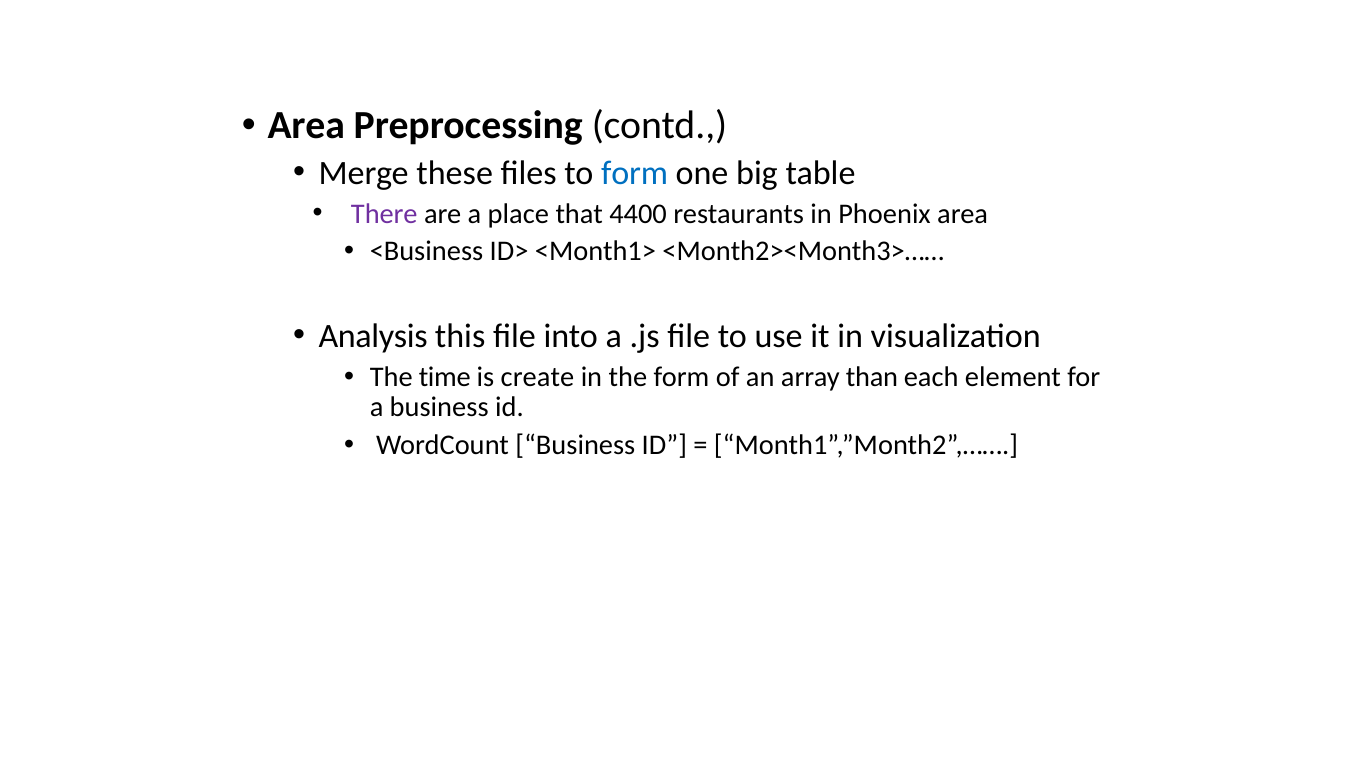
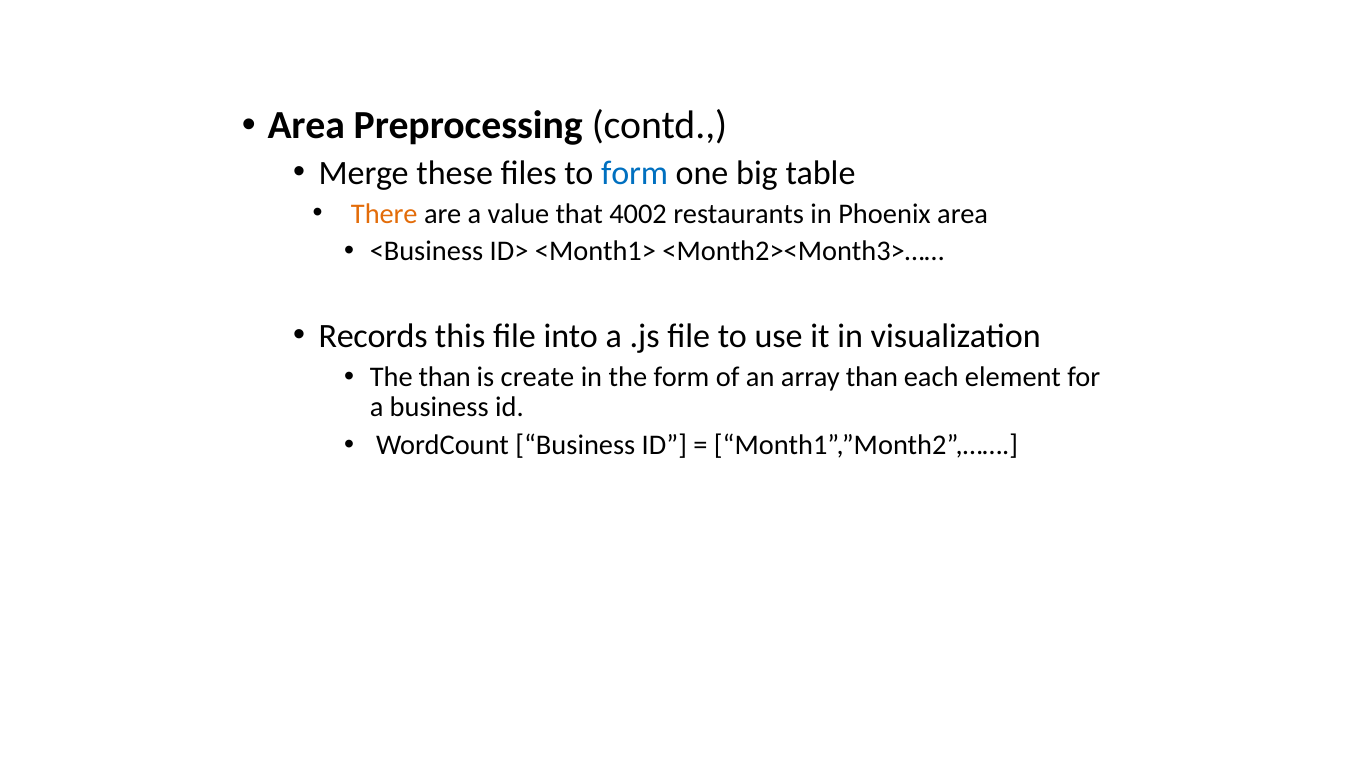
There colour: purple -> orange (384, 214)
place: place -> value (518, 214)
4400: 4400 -> 4002 (638, 214)
Analysis: Analysis -> Records (373, 336)
The time: time -> than (445, 377)
